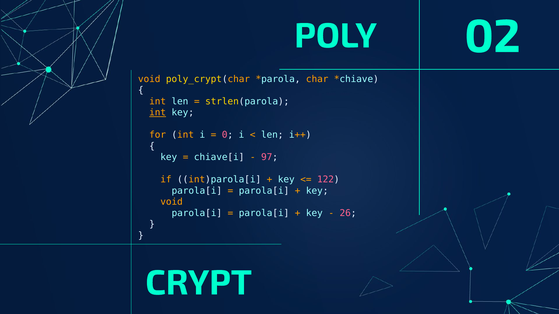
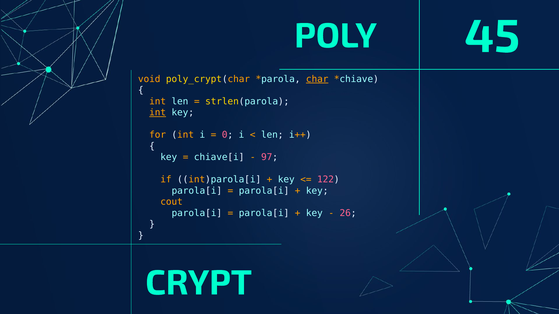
02: 02 -> 45 (492, 37)
char underline: none -> present (317, 79)
void: void -> cout (172, 202)
